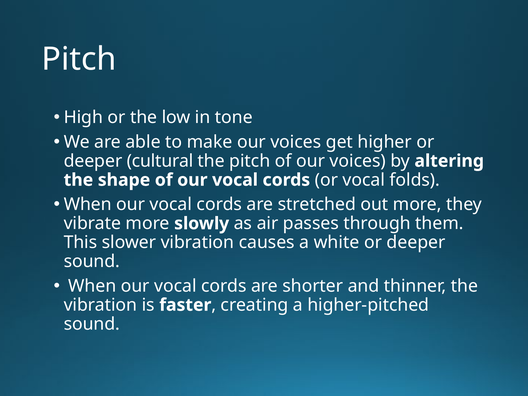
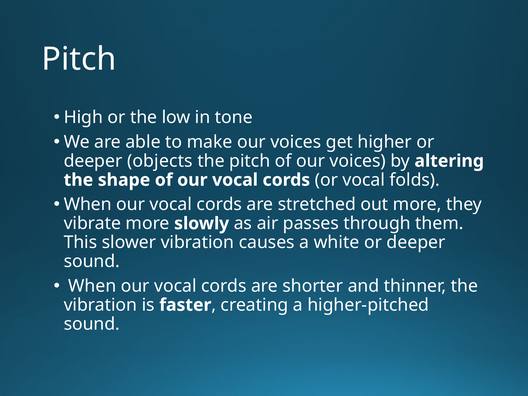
cultural: cultural -> objects (160, 161)
